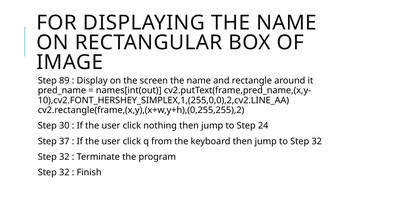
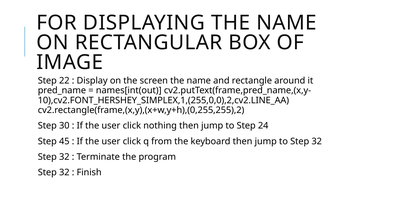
89: 89 -> 22 (64, 81)
37: 37 -> 45 (64, 141)
